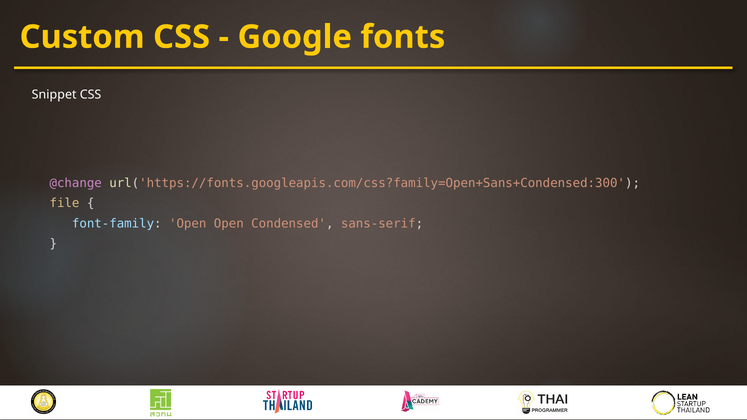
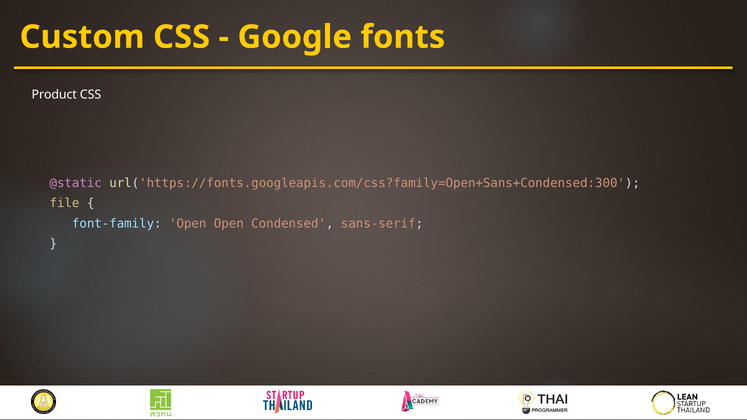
Snippet: Snippet -> Product (54, 95)
@change: @change -> @static (76, 183)
